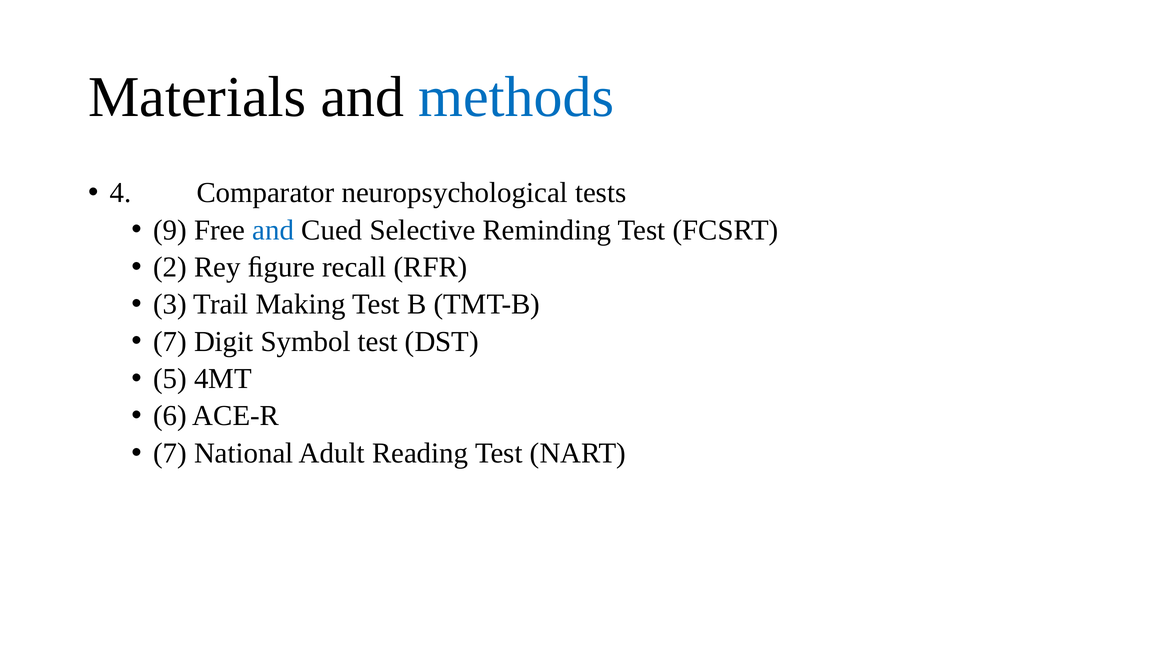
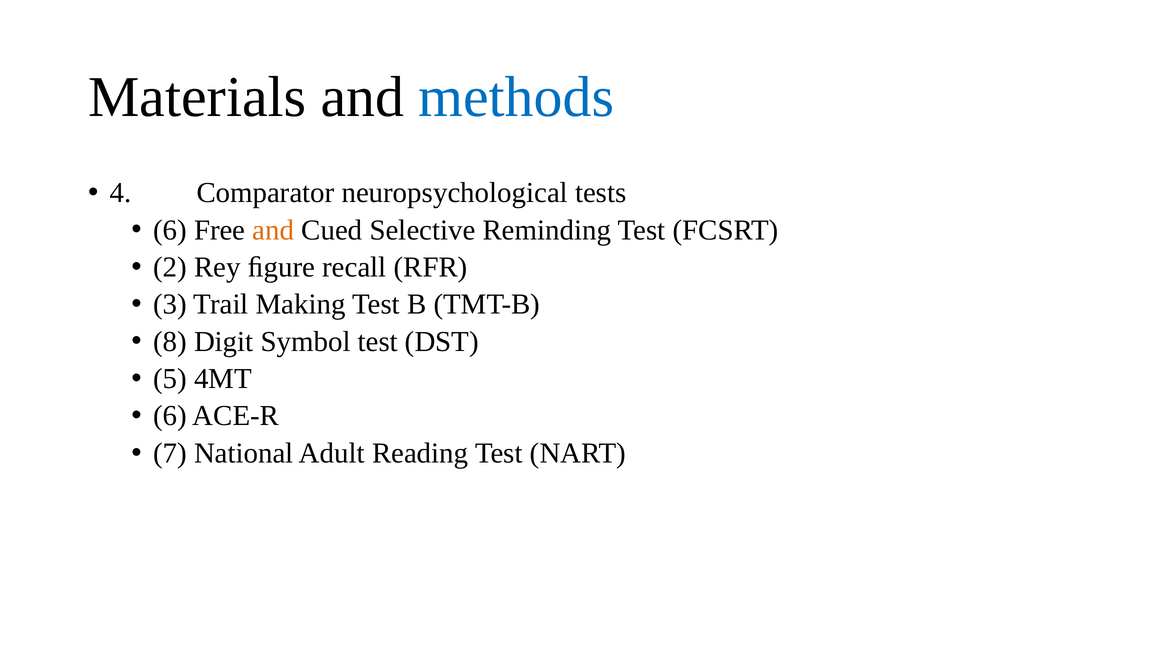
9: 9 -> 6 (170, 230)
and colour: blue -> orange (273, 230)
7: 7 -> 8 (170, 342)
